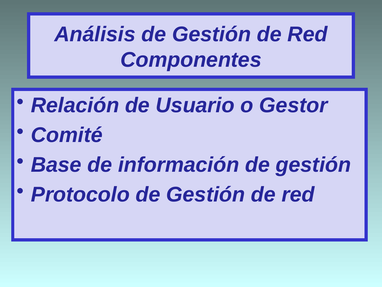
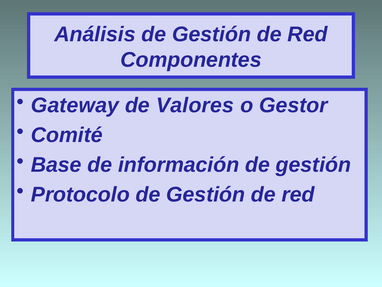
Relación: Relación -> Gateway (75, 105)
Usuario: Usuario -> Valores (195, 105)
